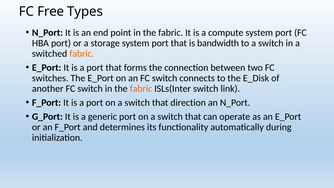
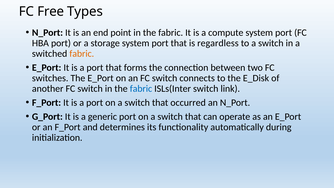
bandwidth: bandwidth -> regardless (218, 43)
fabric colour: orange -> blue (141, 89)
direction: direction -> occurred (188, 103)
